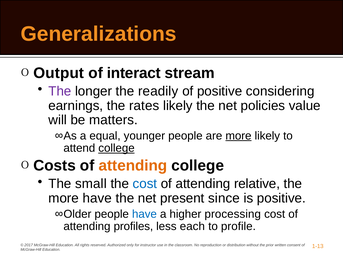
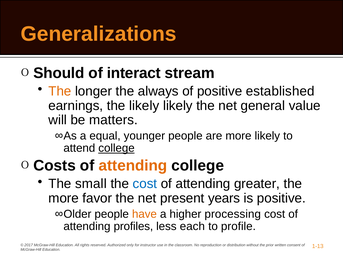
Output: Output -> Should (59, 73)
The colour: purple -> orange (60, 91)
readily: readily -> always (158, 91)
considering: considering -> established (280, 91)
the rates: rates -> likely (144, 105)
policies: policies -> general (263, 105)
more underline: present -> none (238, 135)
relative: relative -> greater (257, 183)
more have: have -> favor (97, 198)
since: since -> years (224, 198)
have colour: blue -> orange (144, 213)
